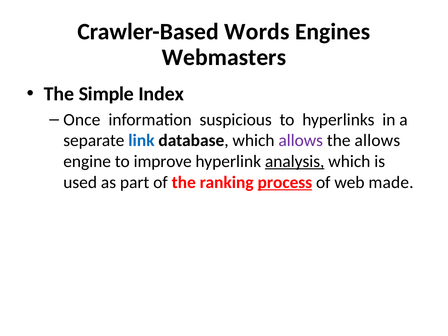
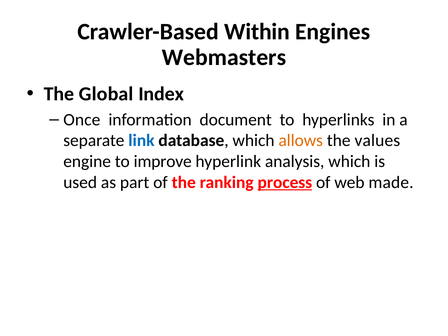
Words: Words -> Within (257, 32)
Simple: Simple -> Global (106, 94)
suspicious: suspicious -> document (236, 120)
allows colour: purple -> orange (301, 141)
the allows: allows -> values (377, 141)
analysis underline: present -> none (295, 161)
